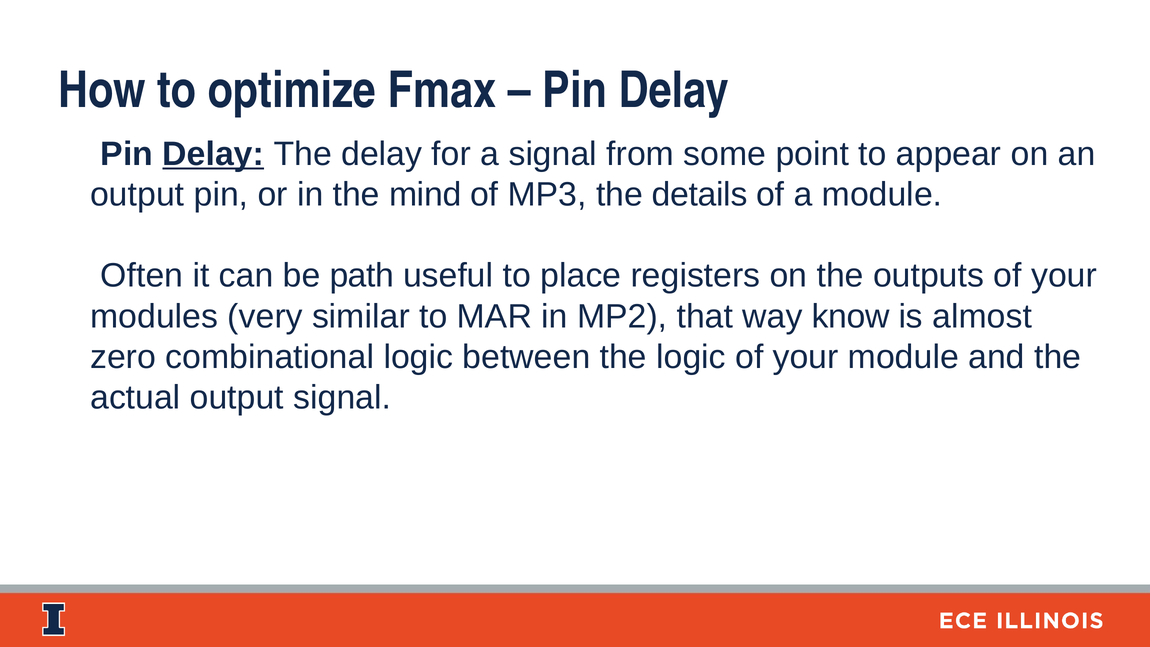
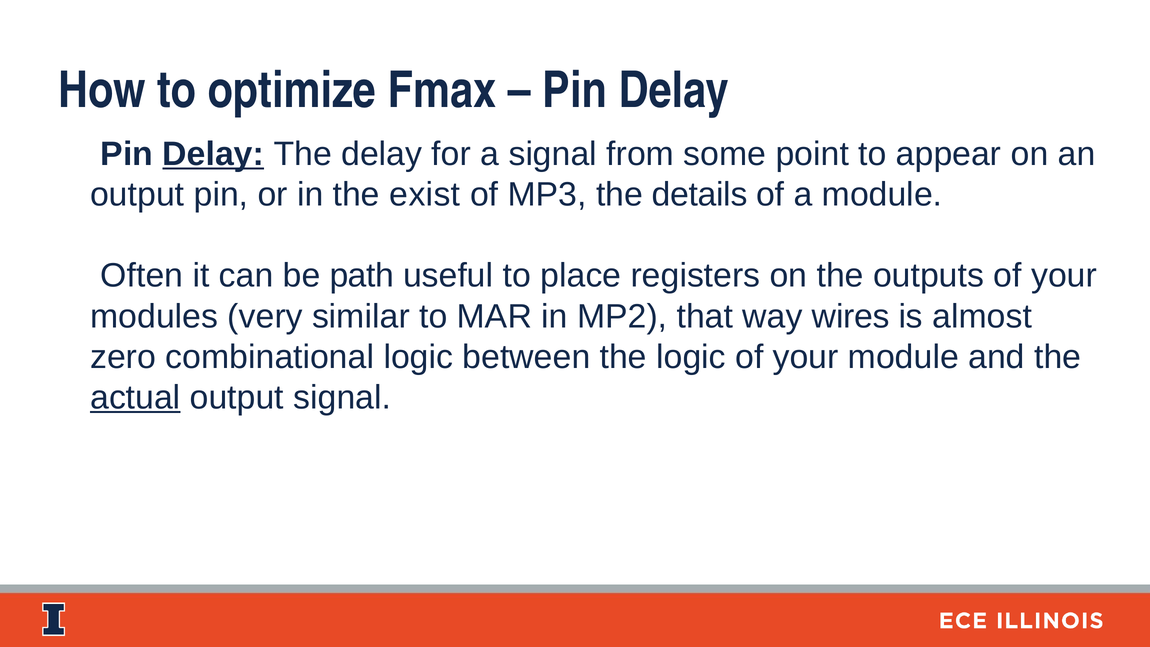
mind: mind -> exist (425, 195)
know: know -> wires (851, 316)
actual underline: none -> present (135, 398)
